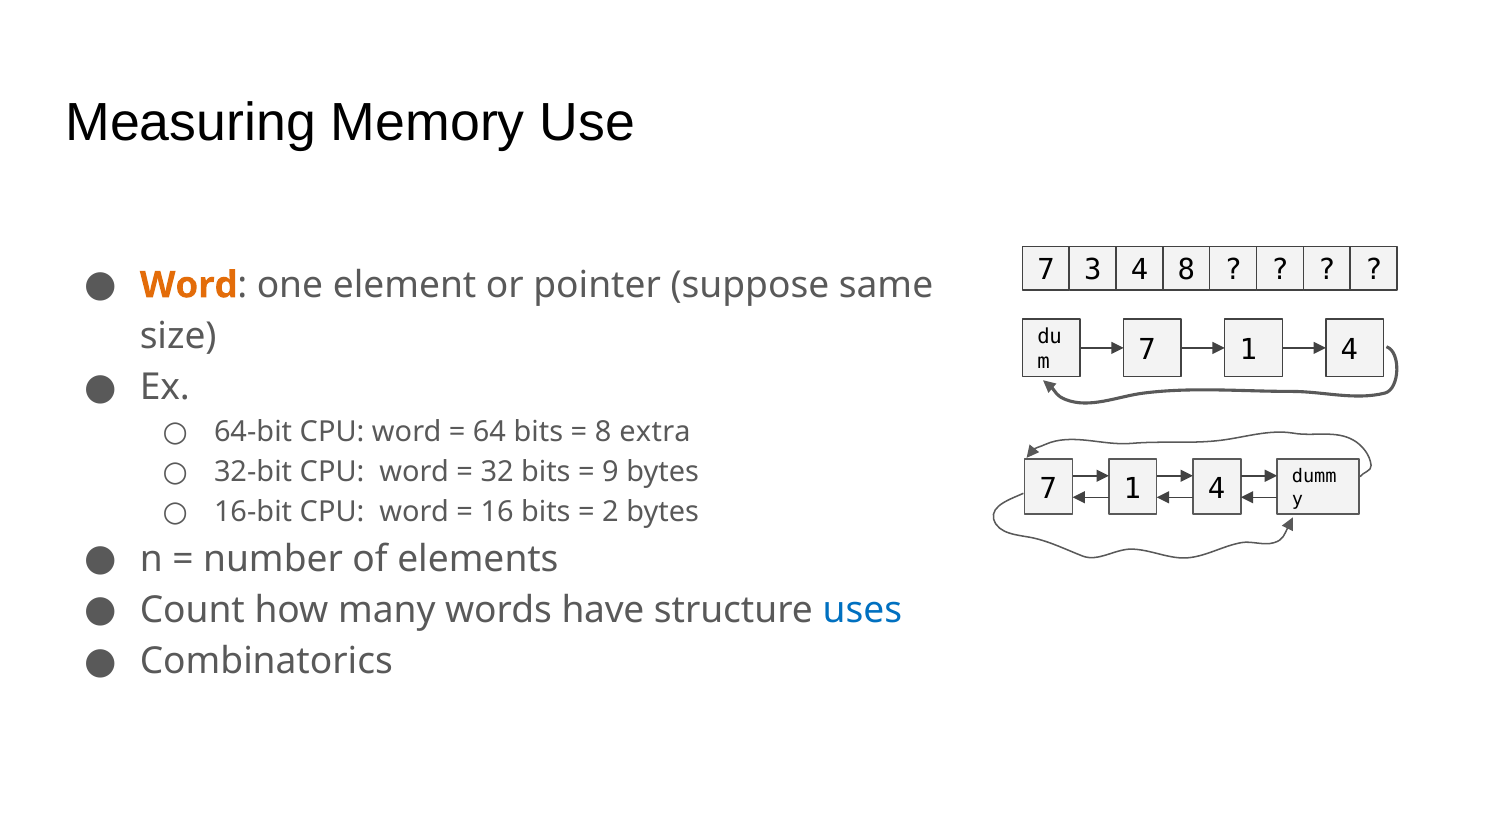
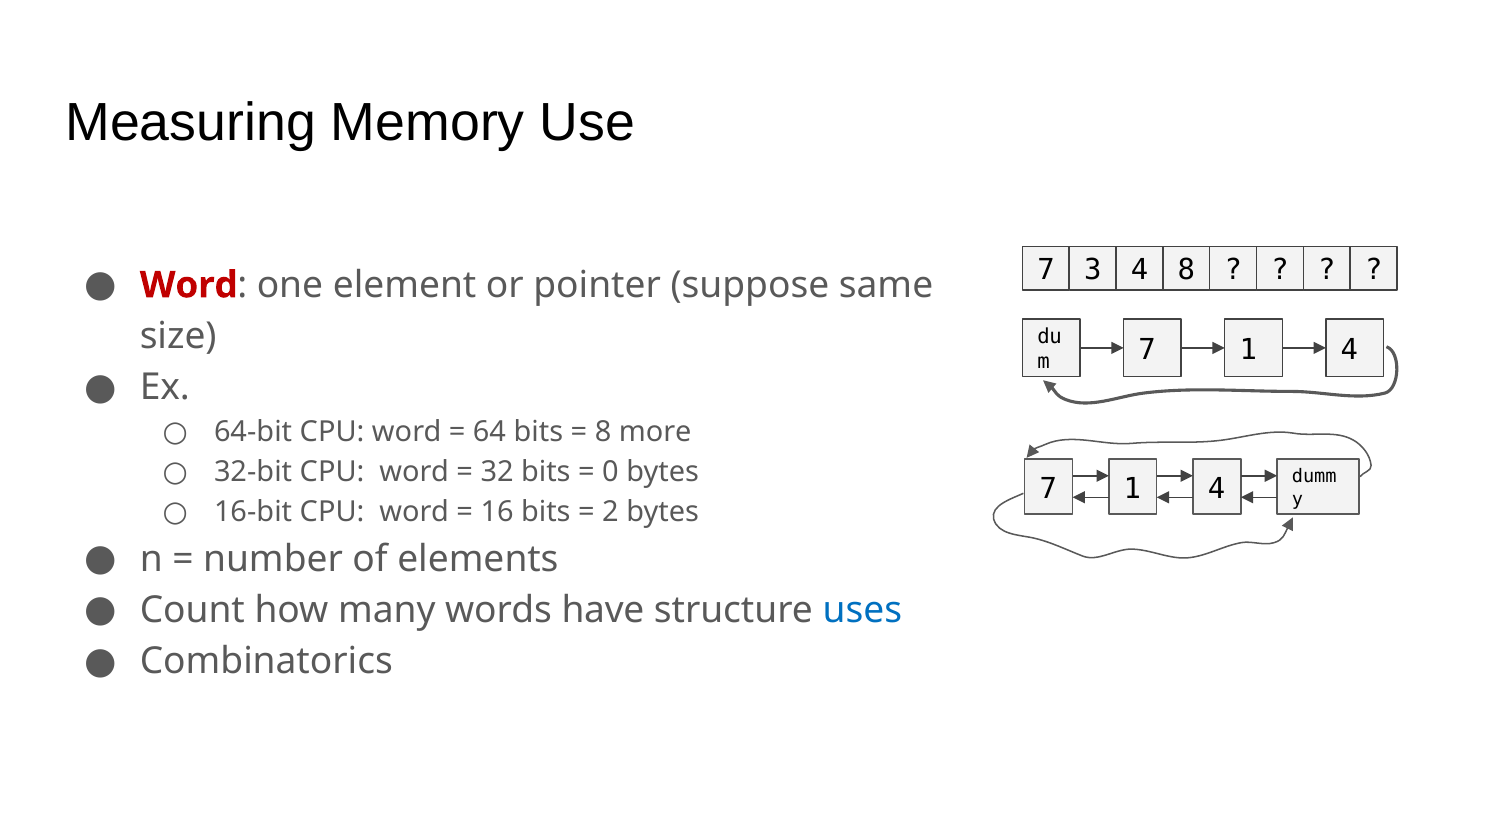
Word colour: orange -> red (189, 285)
extra: extra -> more (655, 432)
9: 9 -> 0 (610, 472)
